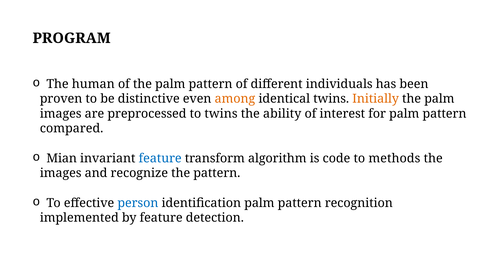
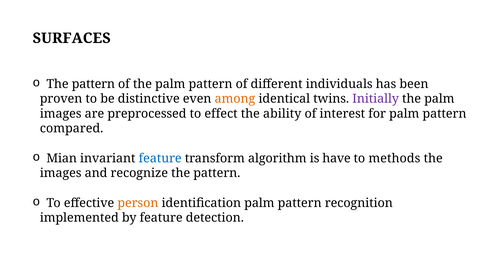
PROGRAM: PROGRAM -> SURFACES (72, 38)
human: human -> pattern (93, 84)
Initially colour: orange -> purple (376, 99)
to twins: twins -> effect (221, 114)
code: code -> have (337, 159)
person colour: blue -> orange (138, 203)
